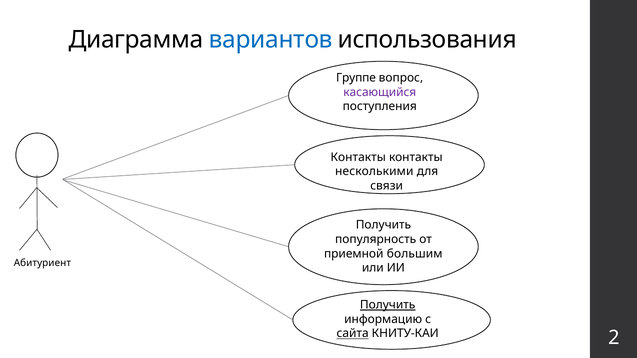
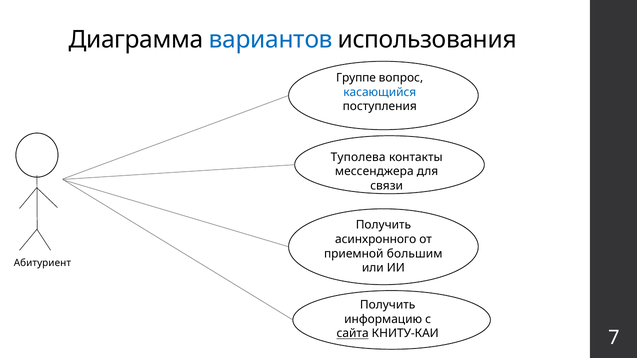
касающийся colour: purple -> blue (380, 92)
Контакты: Контакты -> Туполева (358, 157)
несколькими: несколькими -> мессенджера (374, 172)
популярность: популярность -> асинхронного (376, 240)
Получить underline: present -> none (388, 305)
2: 2 -> 7 (614, 338)
